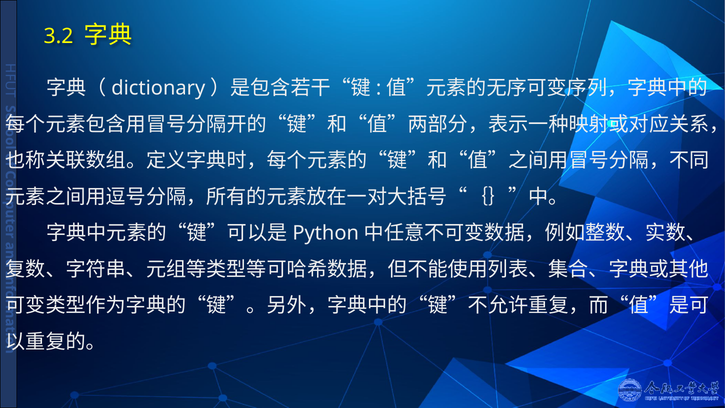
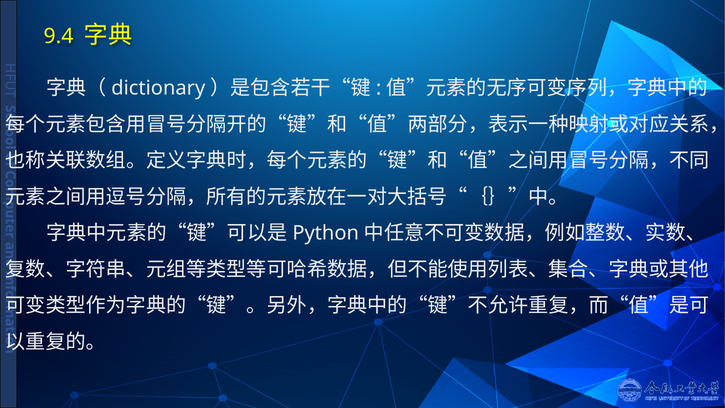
3.2: 3.2 -> 9.4 (59, 36)
